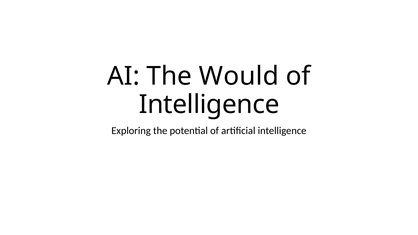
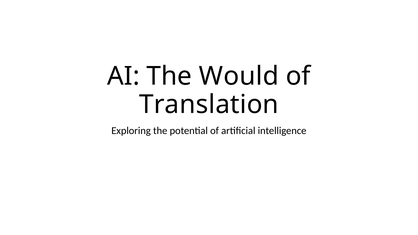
Intelligence: Intelligence -> Translation (209, 104)
